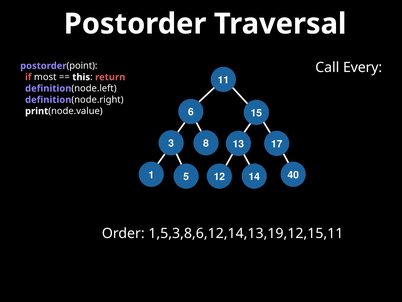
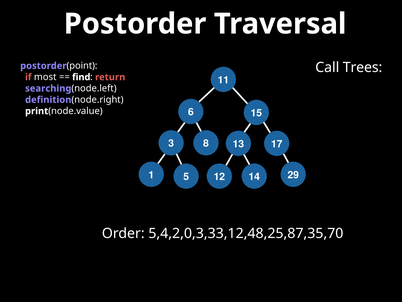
Every: Every -> Trees (363, 67)
this: this -> find (81, 77)
definition: definition -> searching (48, 88)
40: 40 -> 29 (293, 175)
1,5,3,8,6,12,14,13,19,12,15,11: 1,5,3,8,6,12,14,13,19,12,15,11 -> 5,4,2,0,3,33,12,48,25,87,35,70 (246, 233)
